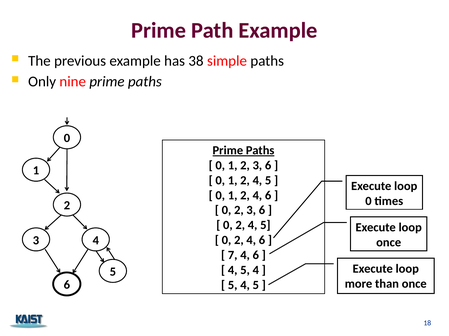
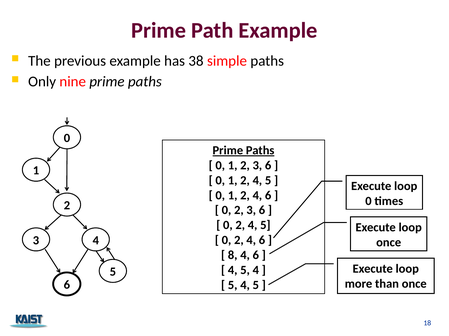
7: 7 -> 8 (233, 256)
